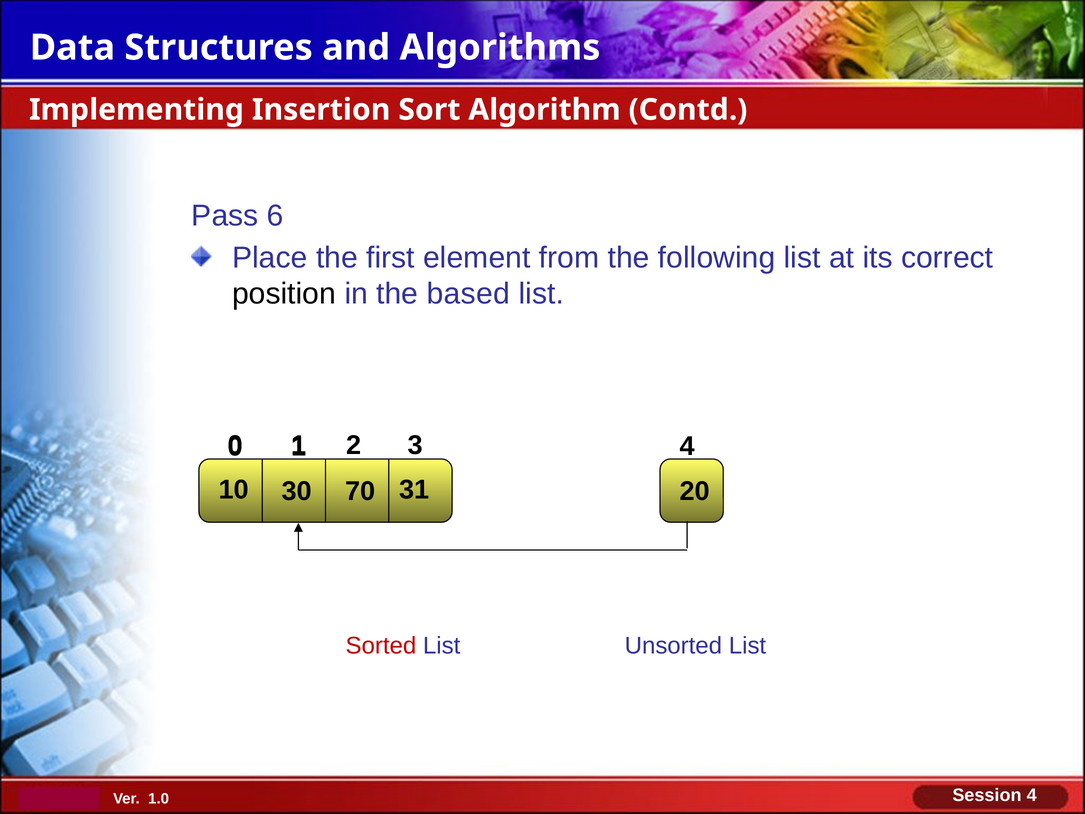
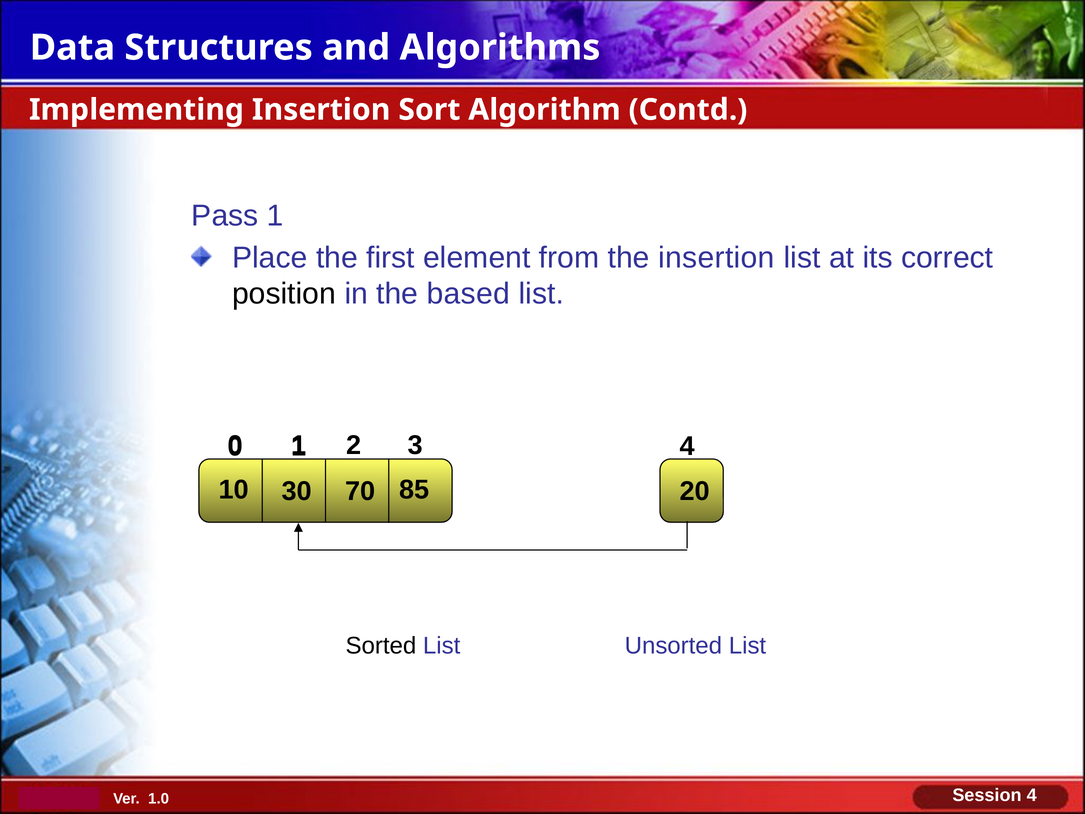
Pass 6: 6 -> 1 (275, 216)
the following: following -> insertion (717, 258)
31: 31 -> 85 (415, 490)
Sorted colour: red -> black (381, 645)
